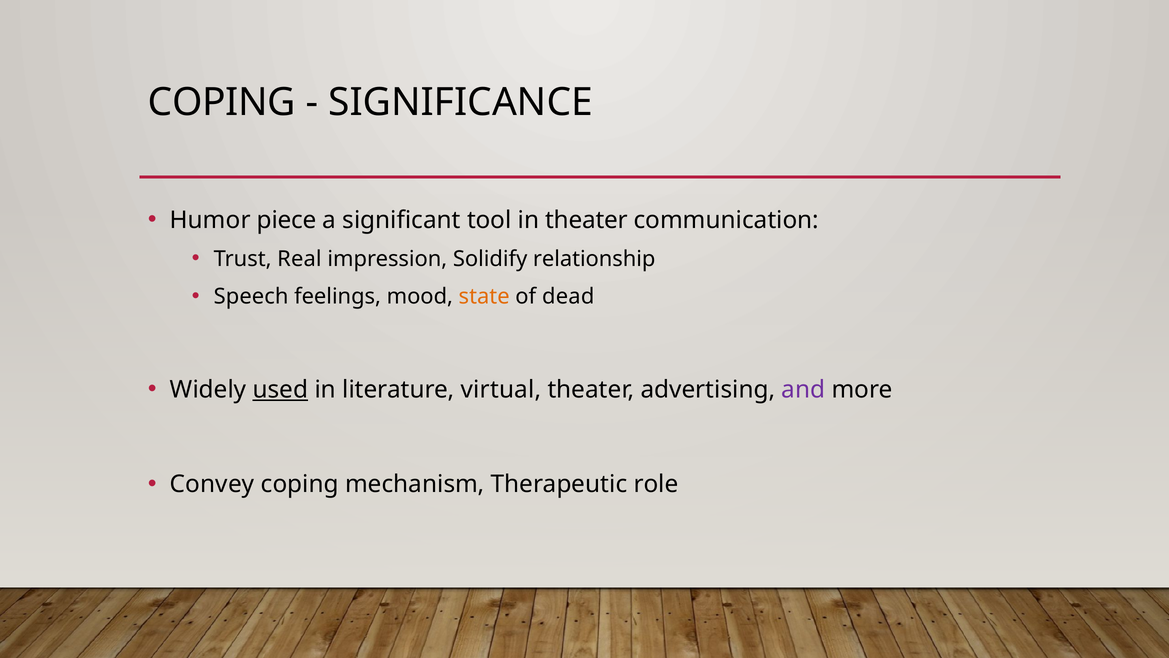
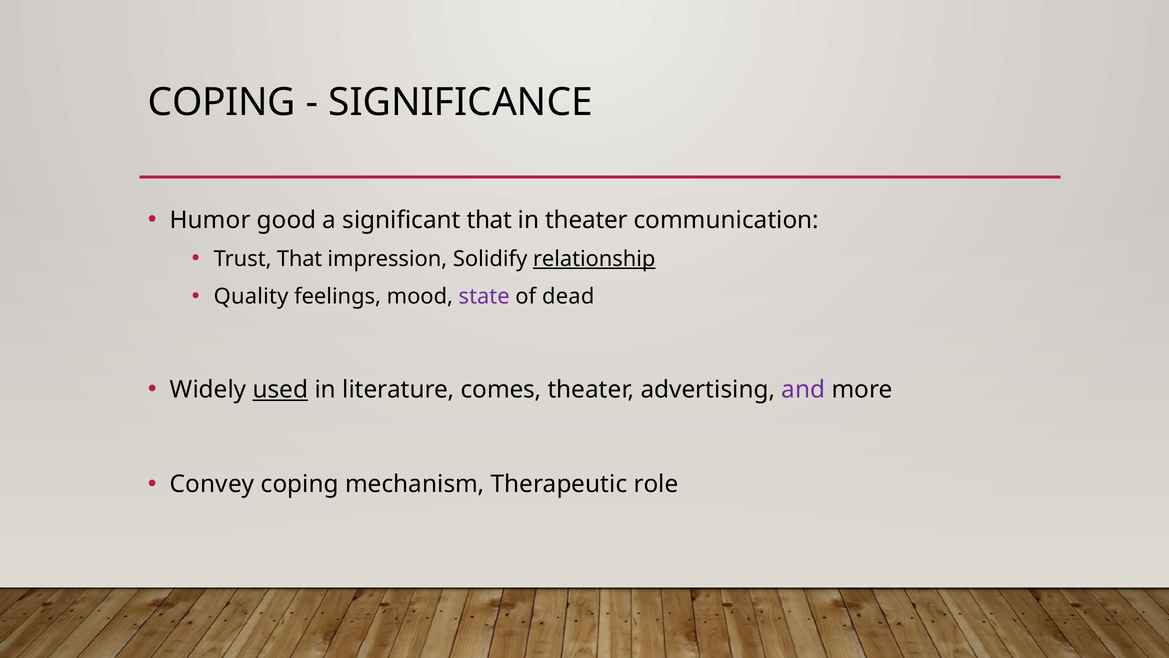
piece: piece -> good (287, 220)
significant tool: tool -> that (489, 220)
Trust Real: Real -> That (300, 259)
relationship underline: none -> present (594, 259)
Speech: Speech -> Quality (251, 296)
state colour: orange -> purple (484, 296)
virtual: virtual -> comes (501, 390)
